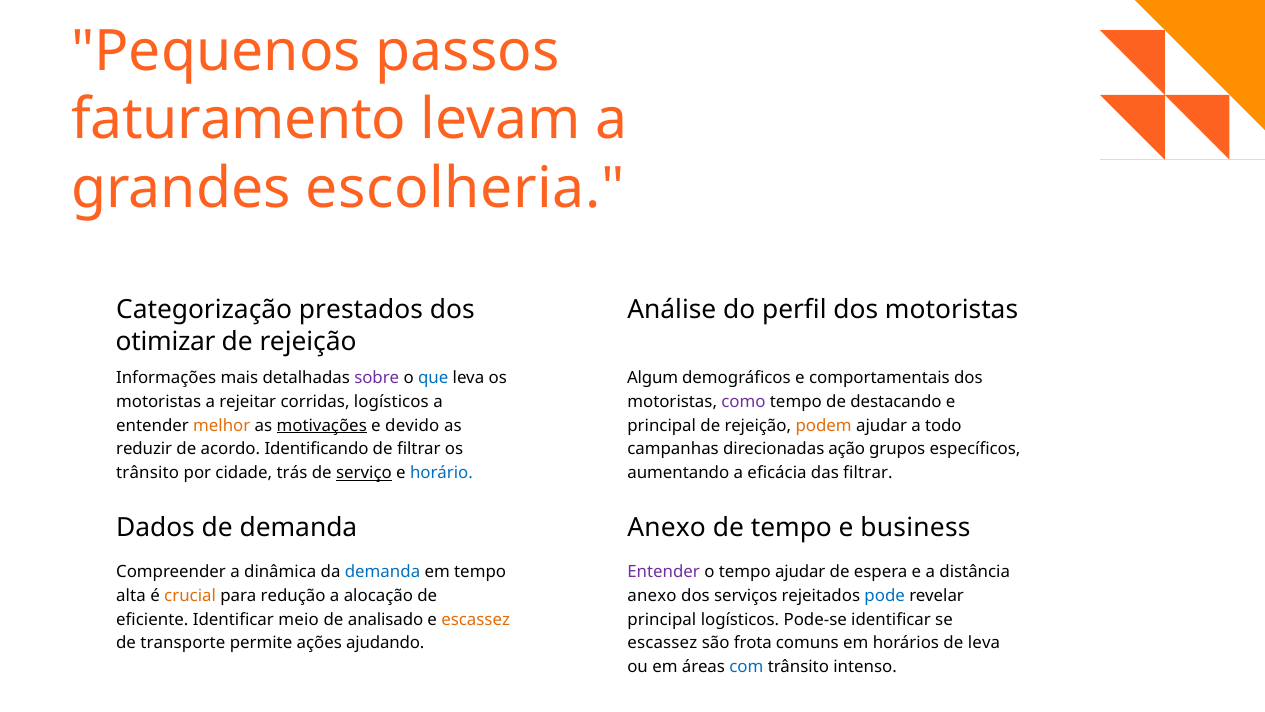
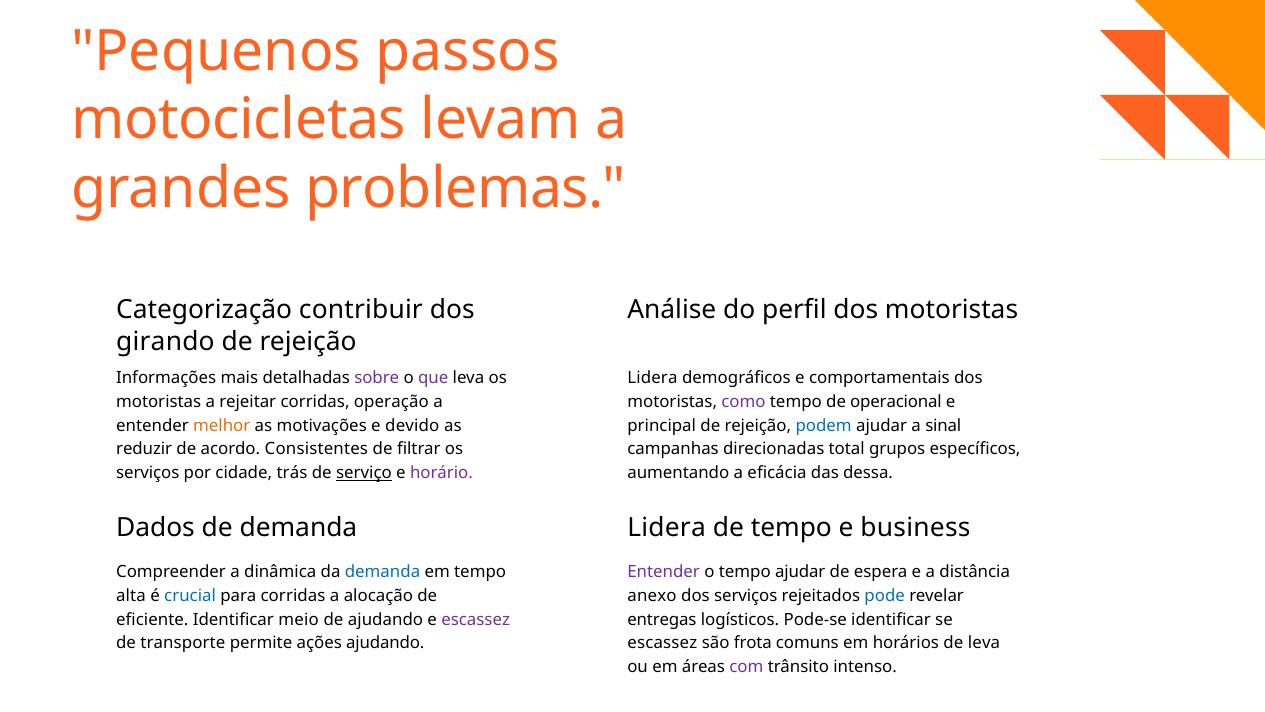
faturamento: faturamento -> motocicletas (239, 120)
escolheria: escolheria -> problemas (466, 188)
prestados: prestados -> contribuir (361, 309)
otimizar: otimizar -> girando (165, 341)
que colour: blue -> purple (433, 378)
Algum: Algum -> Lidera (652, 378)
corridas logísticos: logísticos -> operação (391, 402)
destacando: destacando -> operacional (896, 402)
motivações underline: present -> none (322, 425)
podem colour: orange -> blue (824, 425)
todo: todo -> sinal (943, 425)
Identificando: Identificando -> Consistentes (316, 449)
ação: ação -> total (847, 449)
trânsito: trânsito -> serviços (148, 473)
horário colour: blue -> purple (441, 473)
das filtrar: filtrar -> dessa (868, 473)
Anexo: Anexo -> Lidera (667, 528)
crucial colour: orange -> blue (190, 595)
para redução: redução -> corridas (293, 595)
de analisado: analisado -> ajudando (386, 619)
escassez colour: orange -> purple (476, 619)
principal: principal -> entregas (662, 619)
com colour: blue -> purple (746, 666)
